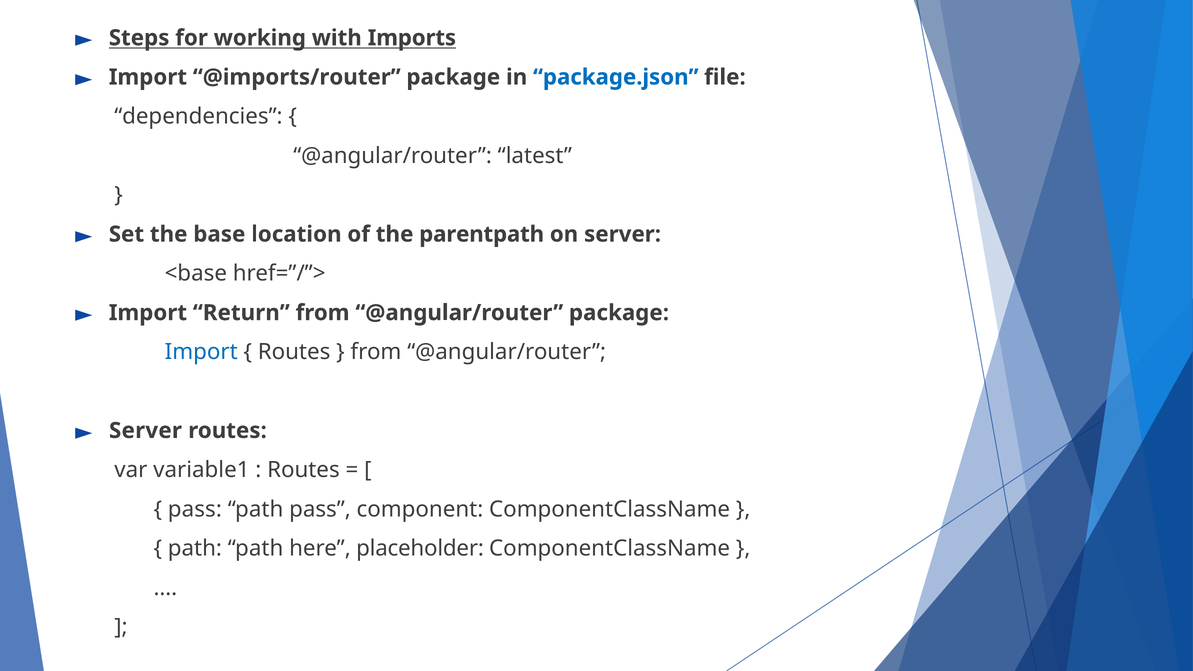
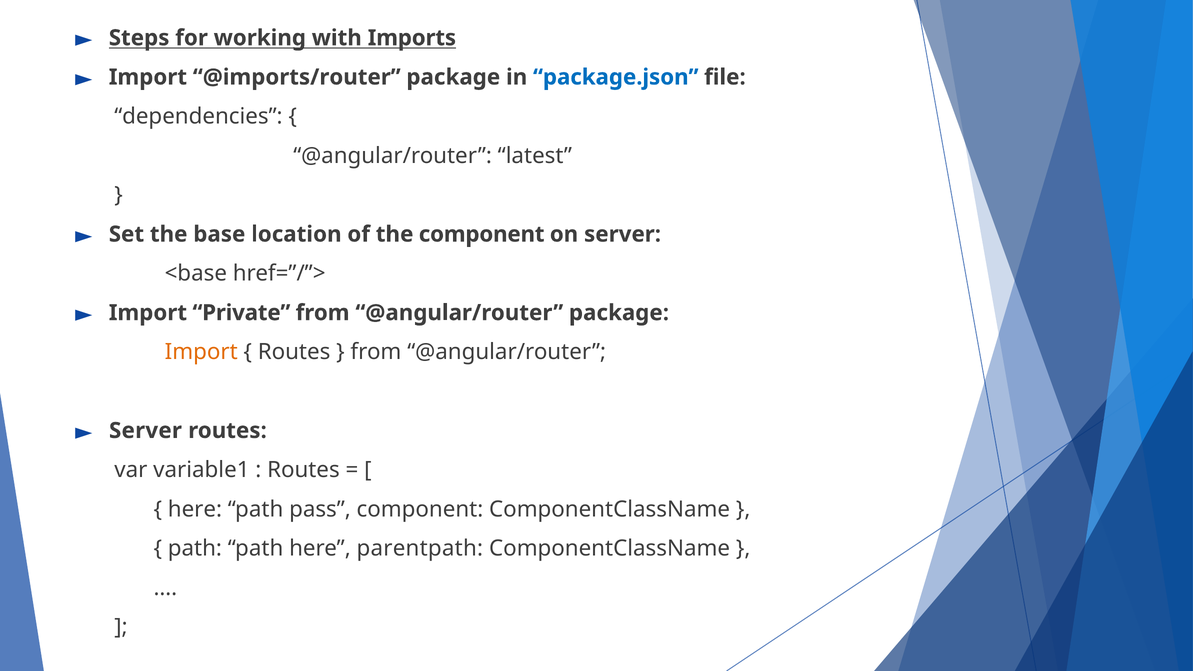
the parentpath: parentpath -> component (482, 234)
Return: Return -> Private (241, 313)
Import colour: blue -> orange (201, 352)
pass: pass -> here (195, 509)
placeholder: placeholder -> parentpath (420, 548)
